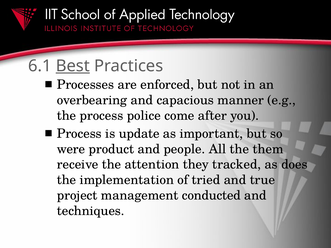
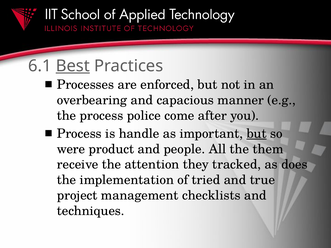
update: update -> handle (139, 134)
but underline: none -> present (257, 134)
conducted: conducted -> checklists (211, 196)
